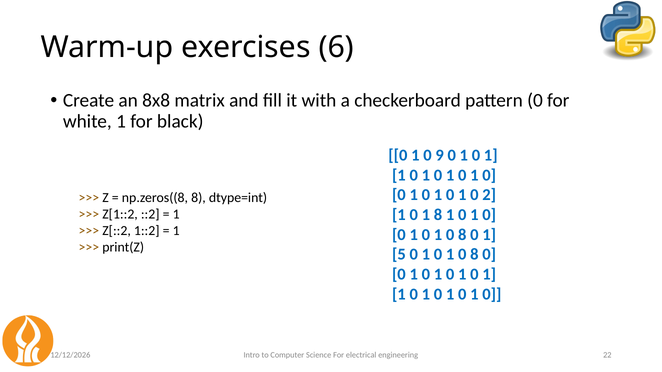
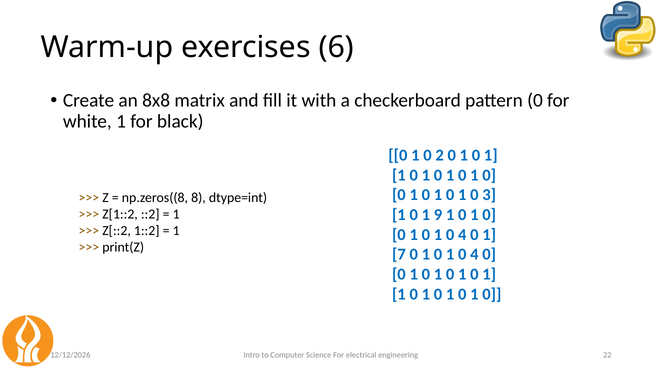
9: 9 -> 2 (440, 155)
2: 2 -> 3 (489, 195)
1 8: 8 -> 9 (438, 215)
8: 8 -> 4 (462, 235)
5: 5 -> 7 (399, 255)
8: 8 -> 4 (474, 255)
